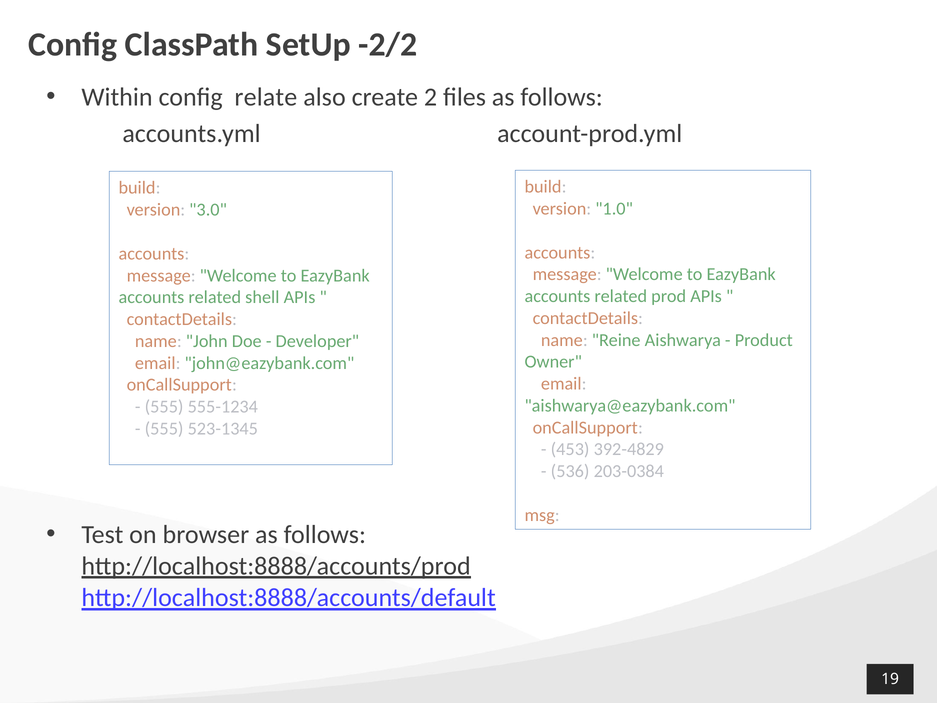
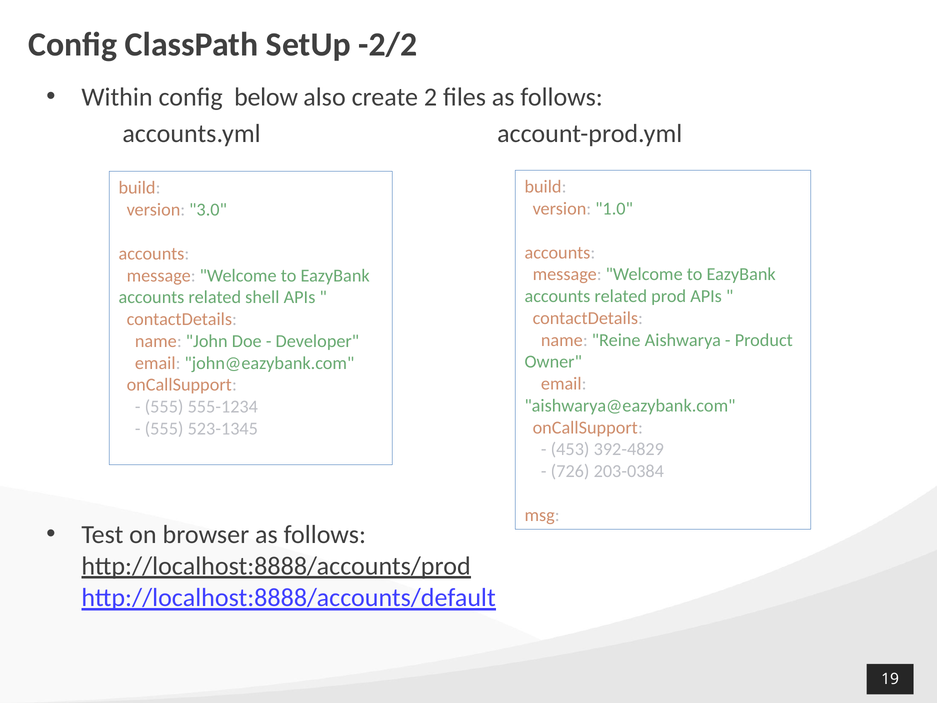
relate: relate -> below (266, 97)
536: 536 -> 726 (570, 471)
